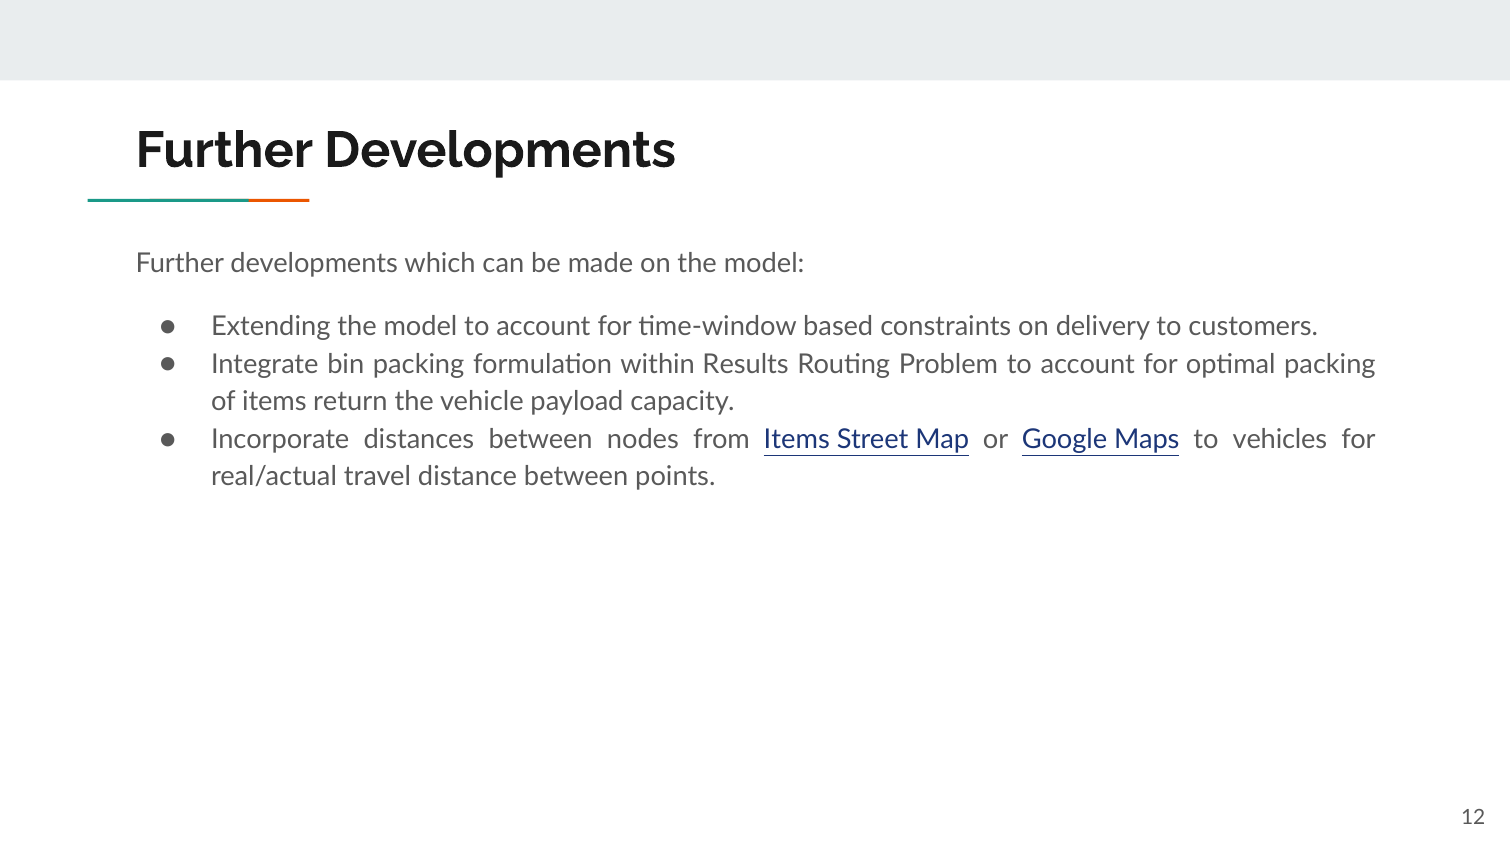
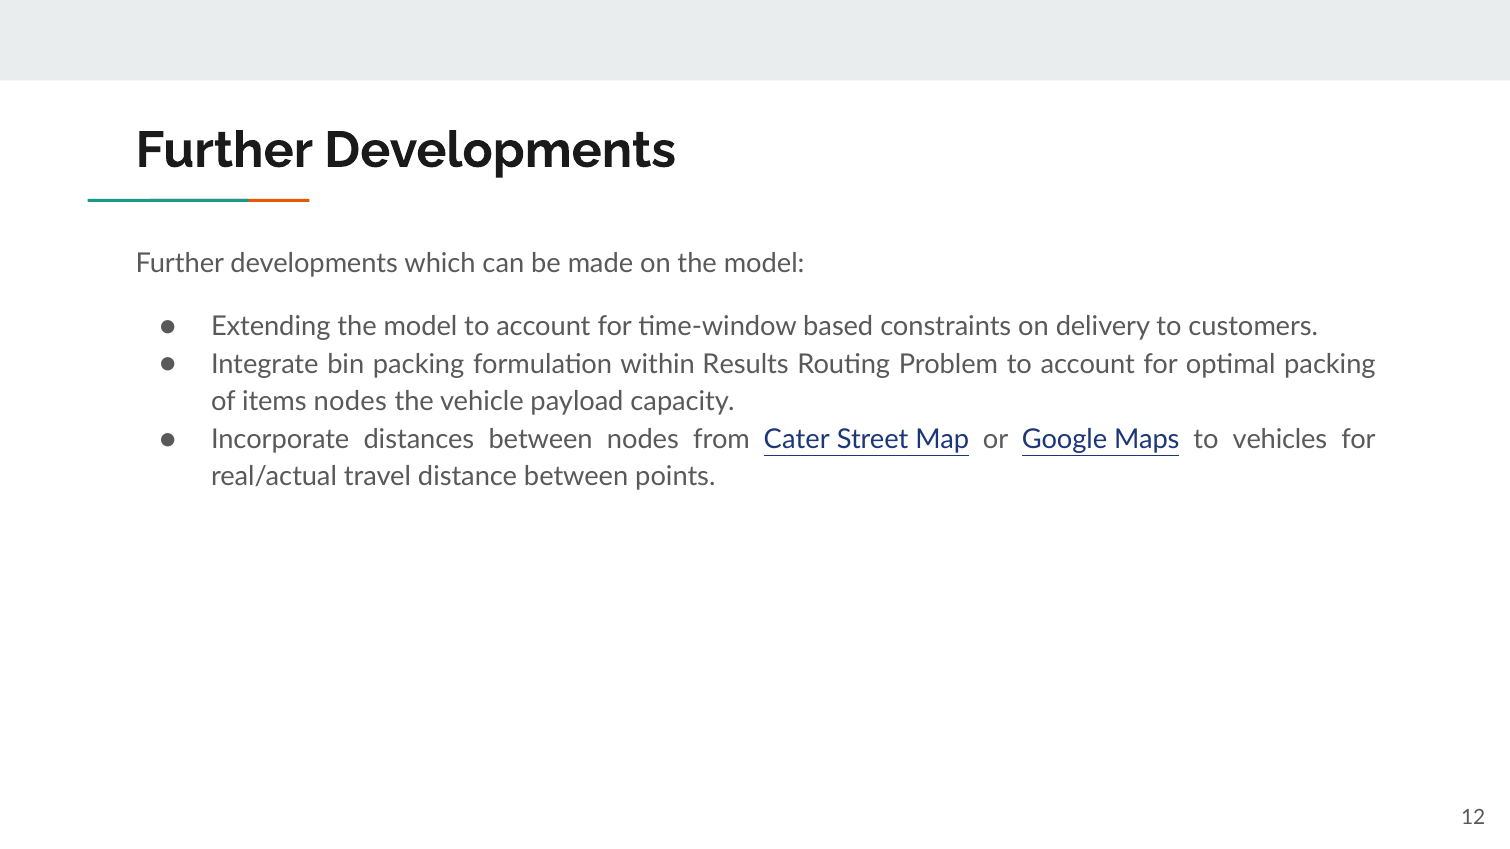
items return: return -> nodes (350, 402)
from Items: Items -> Cater (797, 439)
